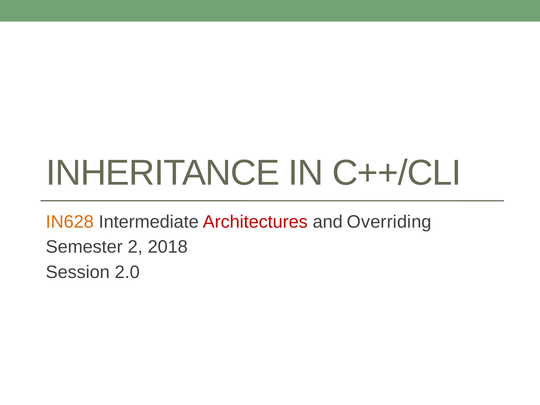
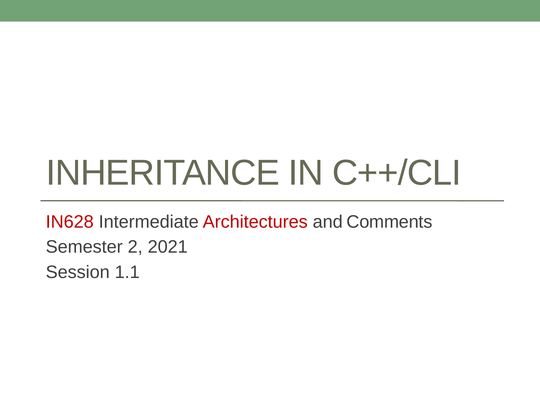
IN628 colour: orange -> red (70, 222)
Overriding: Overriding -> Comments (390, 222)
2018: 2018 -> 2021 (168, 247)
2.0: 2.0 -> 1.1 (127, 272)
